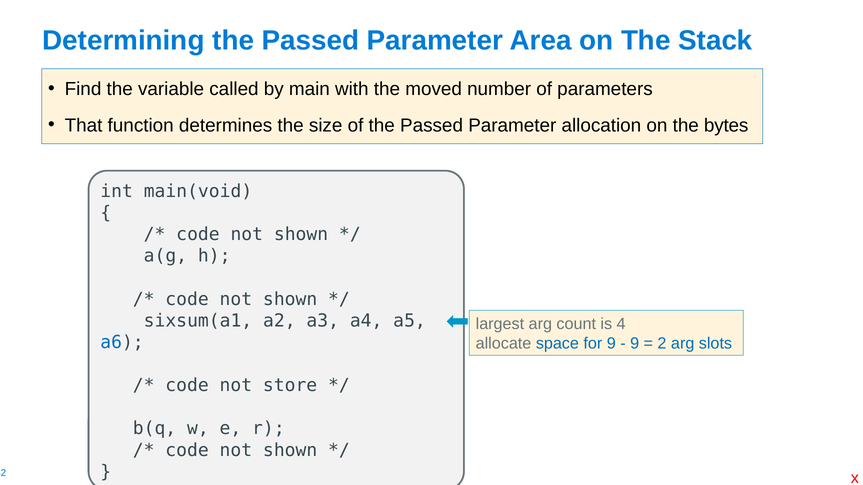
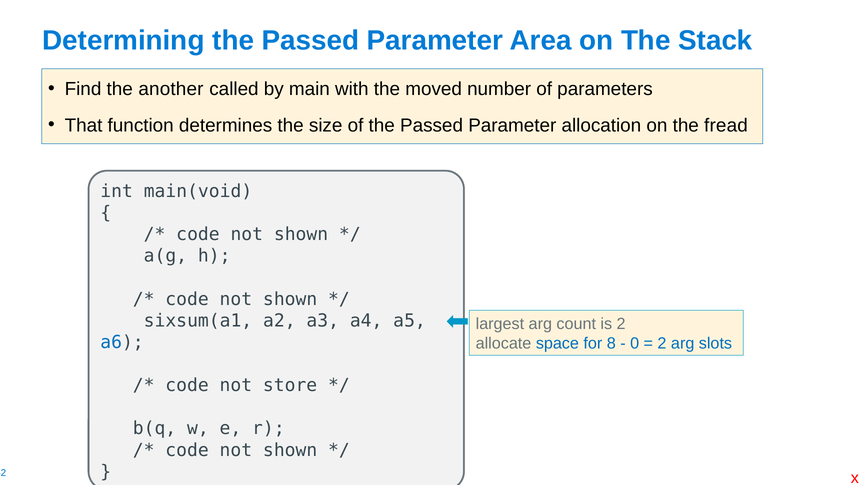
variable: variable -> another (171, 89)
bytes: bytes -> fread (726, 125)
is 4: 4 -> 2 (621, 324)
for 9: 9 -> 8 (611, 344)
9: 9 -> 0 (635, 344)
